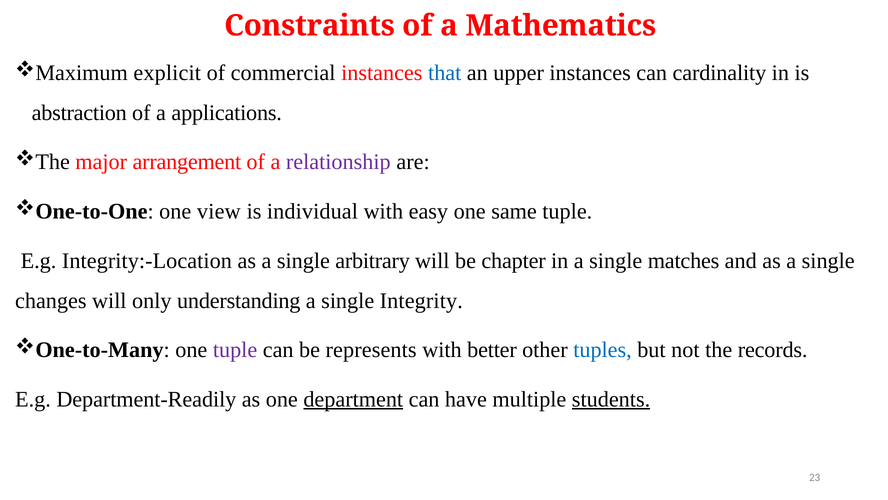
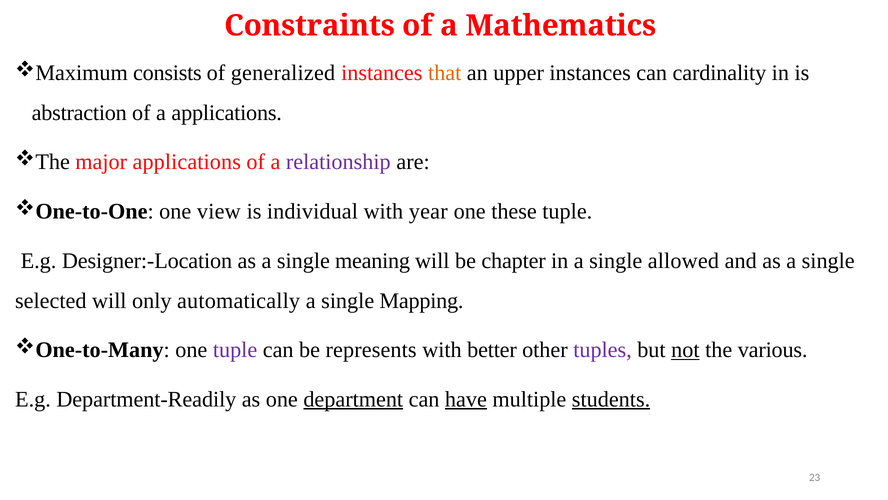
explicit: explicit -> consists (167, 73)
commercial: commercial -> generalized (283, 73)
that colour: blue -> orange (445, 73)
major arrangement: arrangement -> applications (187, 162)
easy: easy -> year (428, 211)
same: same -> these (514, 211)
Integrity:-Location: Integrity:-Location -> Designer:-Location (147, 260)
arbitrary: arbitrary -> meaning (373, 260)
matches: matches -> allowed (683, 260)
changes: changes -> selected (51, 300)
understanding: understanding -> automatically (239, 300)
Integrity: Integrity -> Mapping (421, 300)
tuples colour: blue -> purple (603, 350)
not underline: none -> present (685, 350)
records: records -> various (773, 350)
have underline: none -> present (466, 399)
